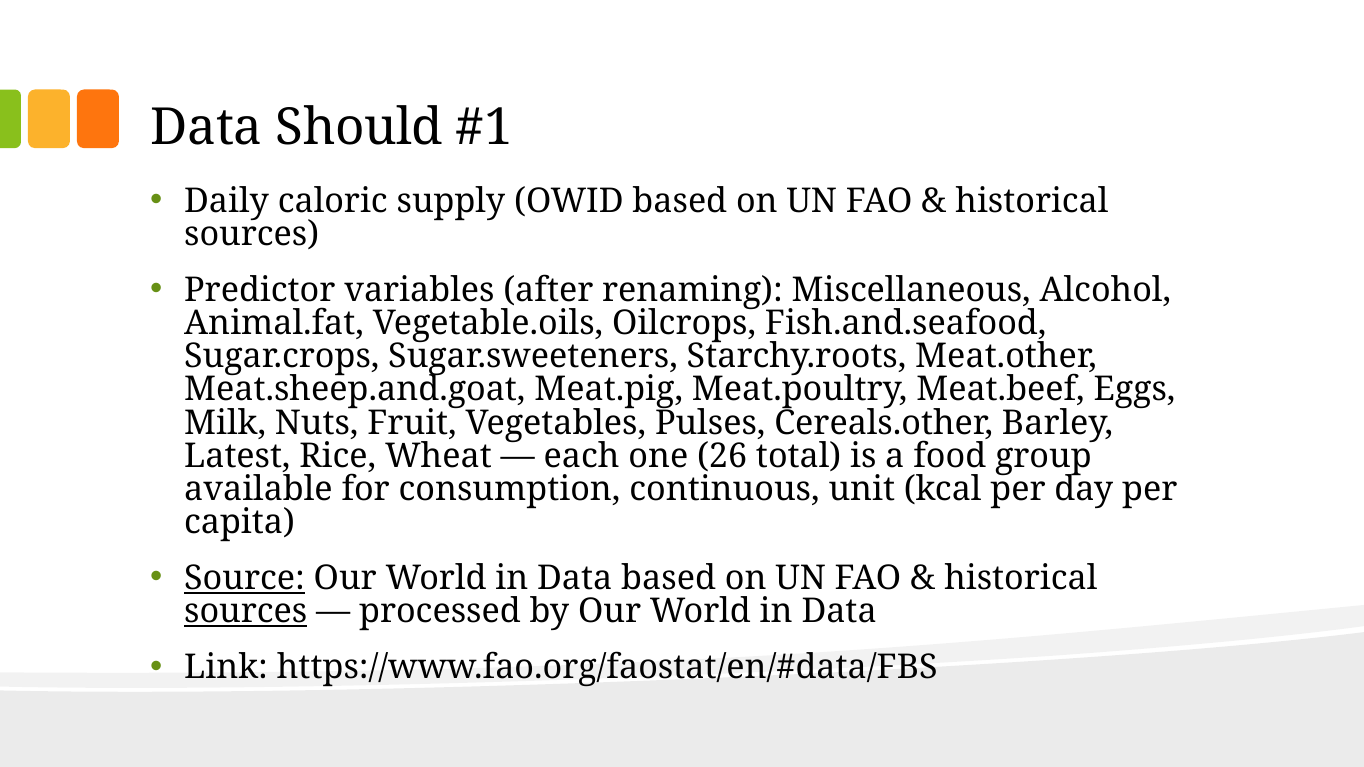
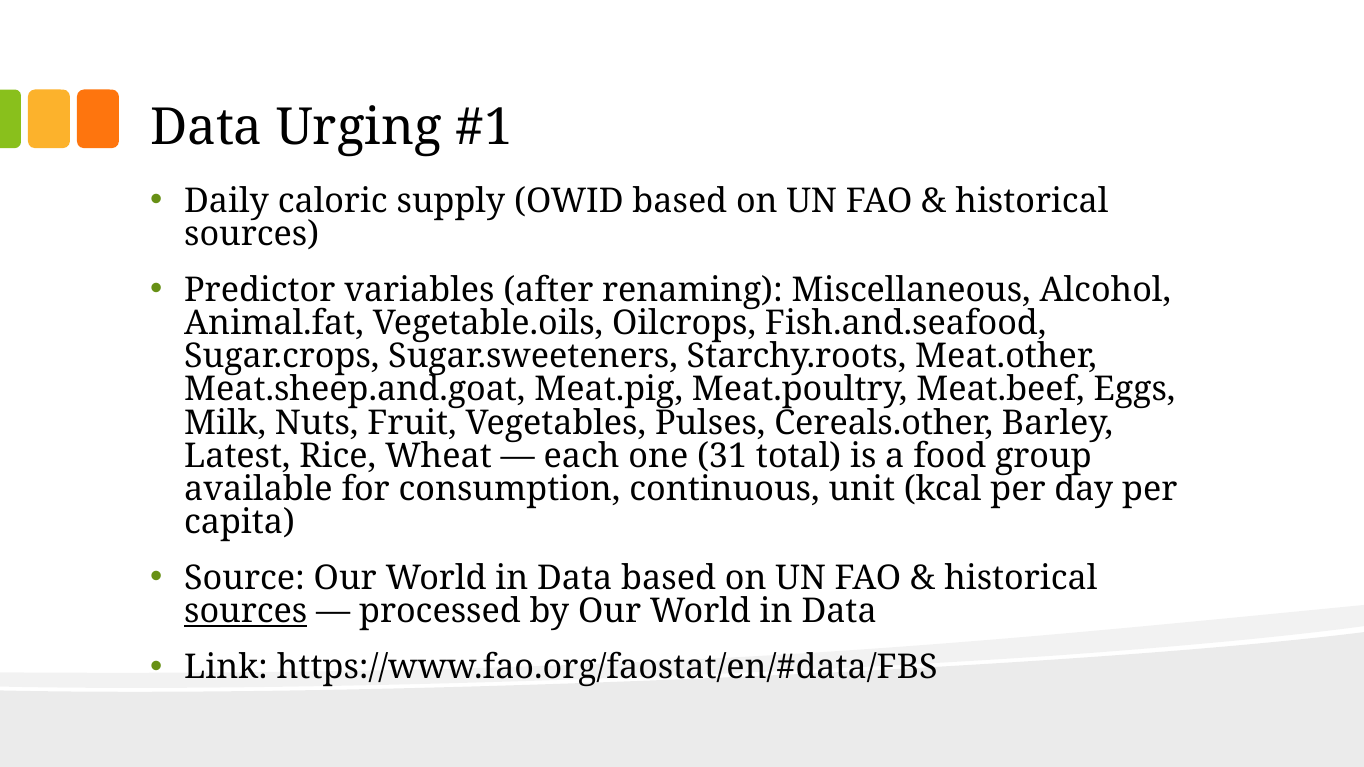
Should: Should -> Urging (359, 128)
26: 26 -> 31 (722, 456)
Source underline: present -> none (245, 579)
